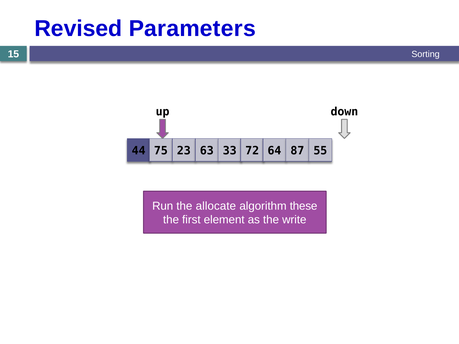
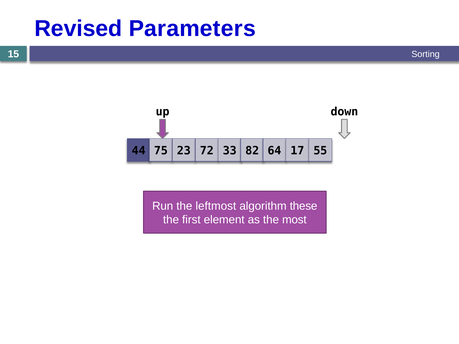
63: 63 -> 72 (207, 151)
72: 72 -> 82 (252, 151)
87: 87 -> 17 (297, 151)
allocate: allocate -> leftmost (216, 206)
write: write -> most (294, 220)
